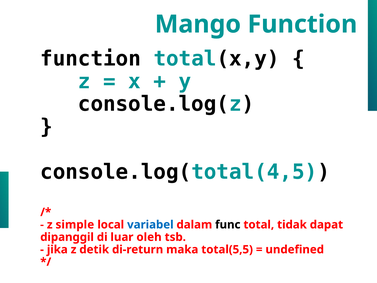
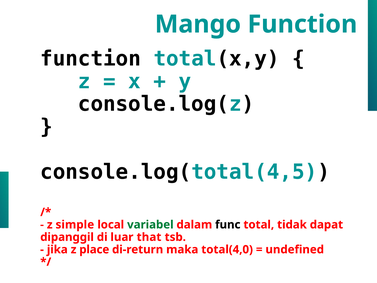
variabel colour: blue -> green (150, 224)
oleh: oleh -> that (149, 237)
detik: detik -> place (94, 249)
total(5,5: total(5,5 -> total(4,0 (227, 249)
